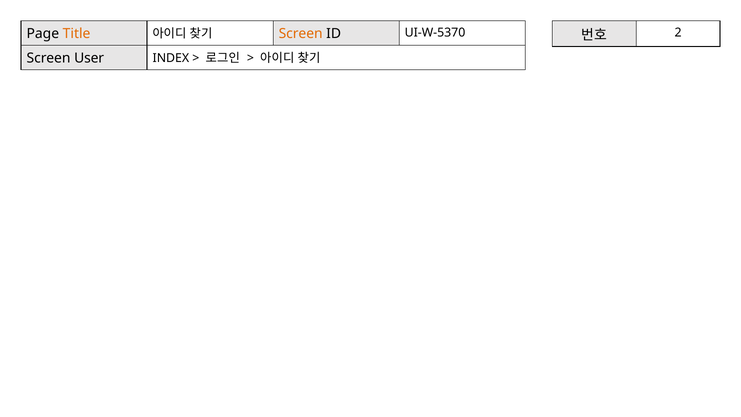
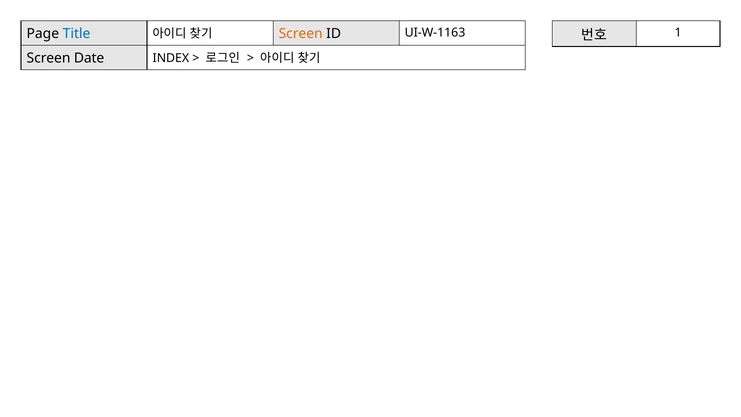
2: 2 -> 1 (678, 33)
Title colour: orange -> blue (77, 34)
UI-W-5370: UI-W-5370 -> UI-W-1163 (435, 33)
User: User -> Date (89, 58)
